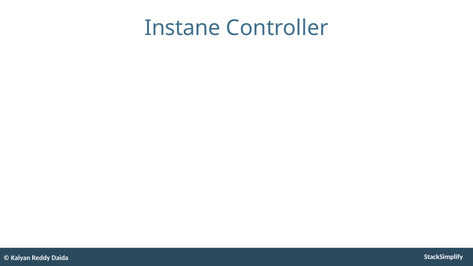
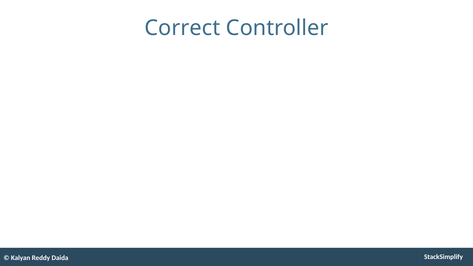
Instane: Instane -> Correct (182, 28)
